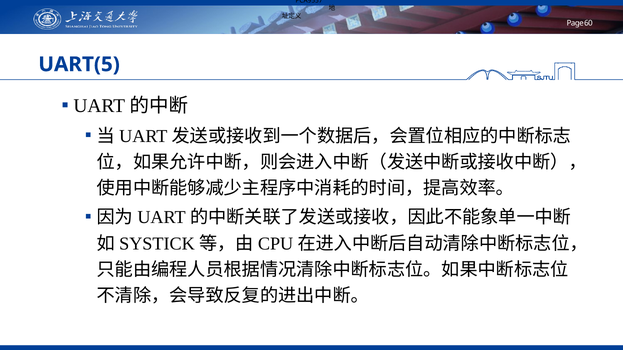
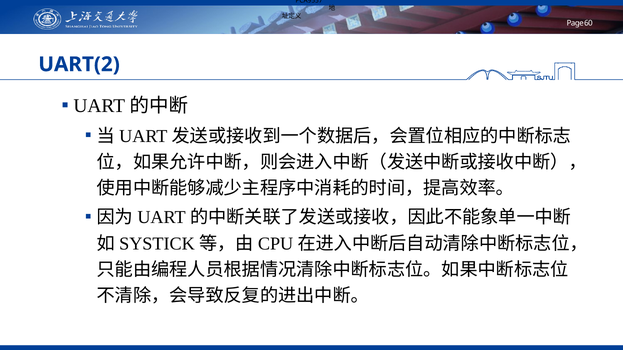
UART(5: UART(5 -> UART(2 (79, 64)
